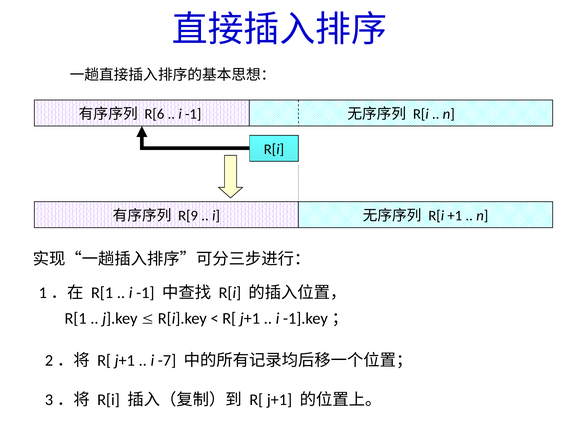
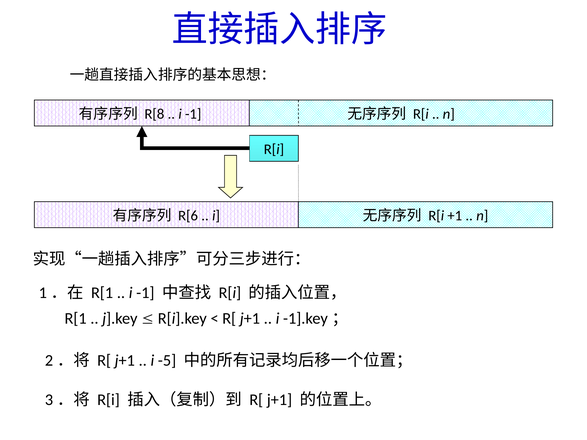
R[6: R[6 -> R[8 (154, 114)
R[9: R[9 -> R[6 (188, 216)
-7: -7 -> -5 (167, 361)
